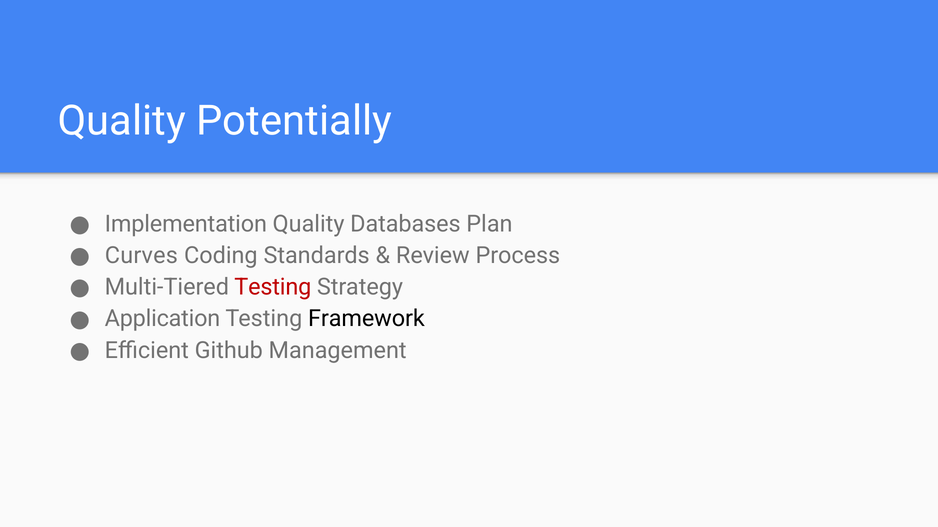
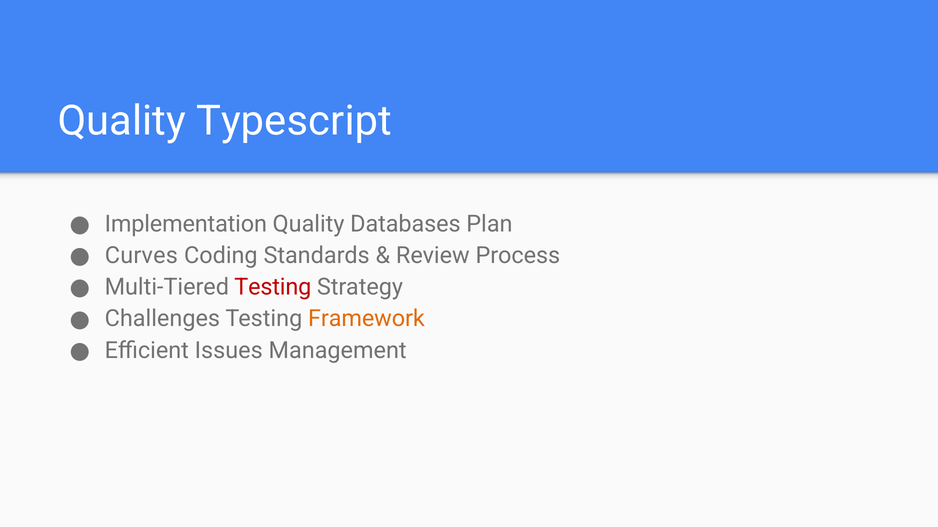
Potentially: Potentially -> Typescript (294, 121)
Application: Application -> Challenges (162, 319)
Framework colour: black -> orange (366, 319)
Github: Github -> Issues (229, 351)
